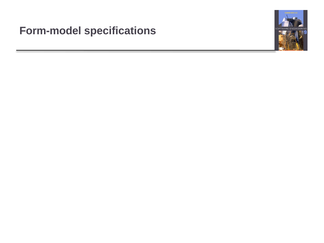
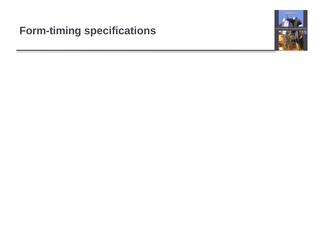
Form-model: Form-model -> Form-timing (50, 31)
